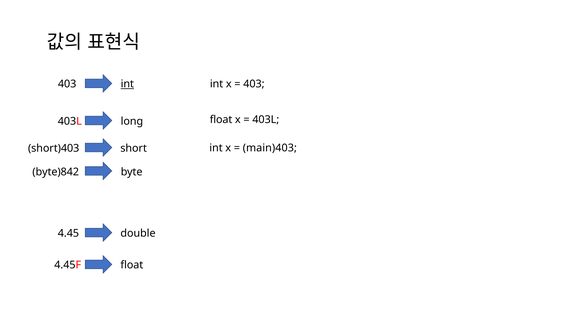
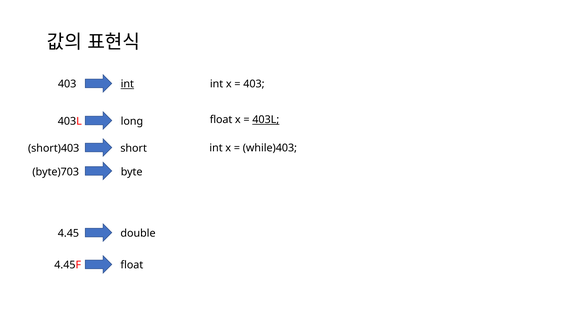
403L underline: none -> present (266, 120)
main)403: main)403 -> while)403 (270, 148)
byte)842: byte)842 -> byte)703 (56, 172)
